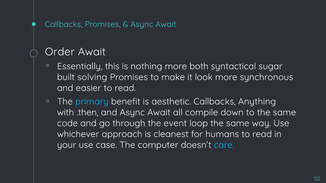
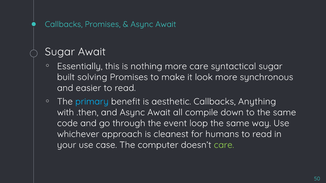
Order: Order -> Sugar (60, 52)
more both: both -> care (199, 66)
care colour: light blue -> light green (224, 145)
